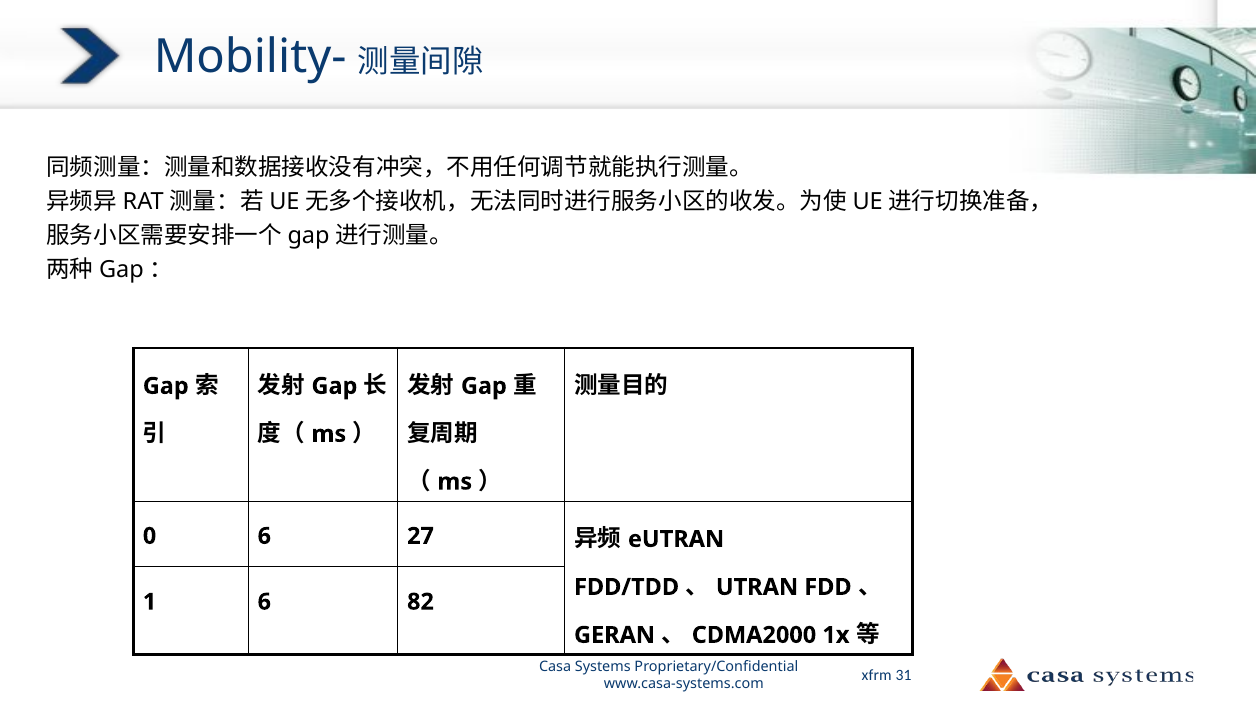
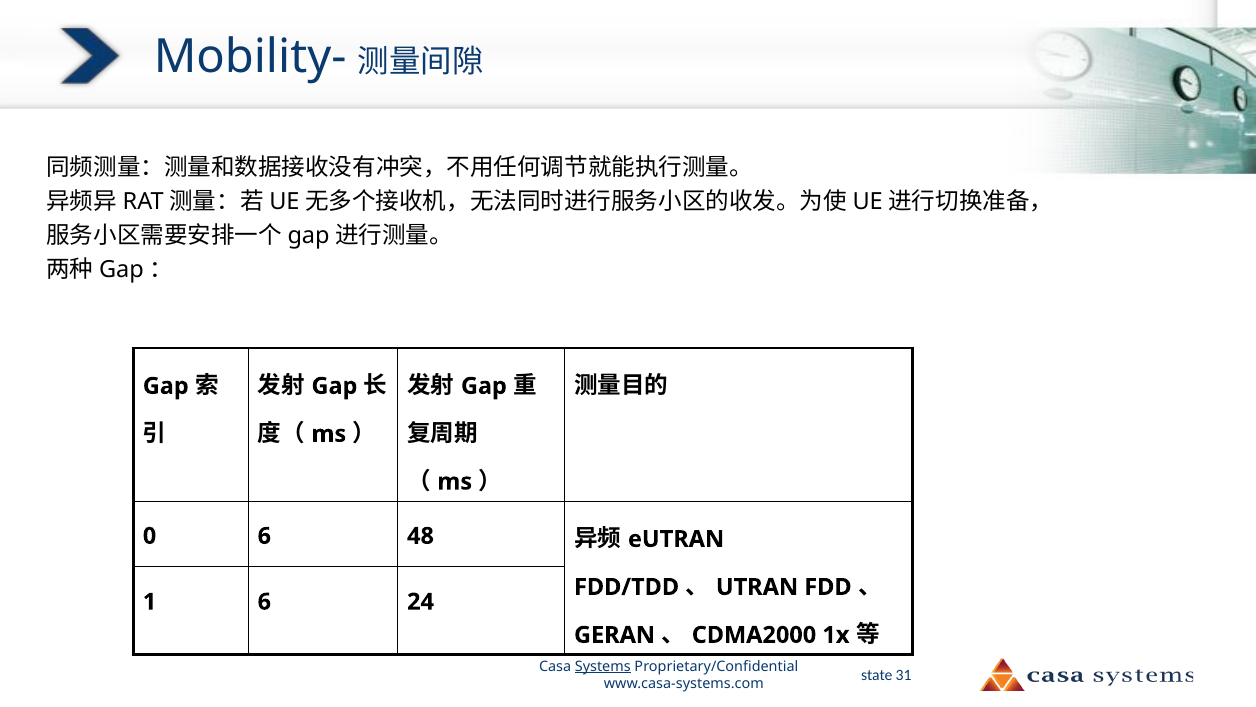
27: 27 -> 48 (421, 536)
82: 82 -> 24 (421, 601)
Systems underline: none -> present (603, 666)
xfrm: xfrm -> state (877, 675)
